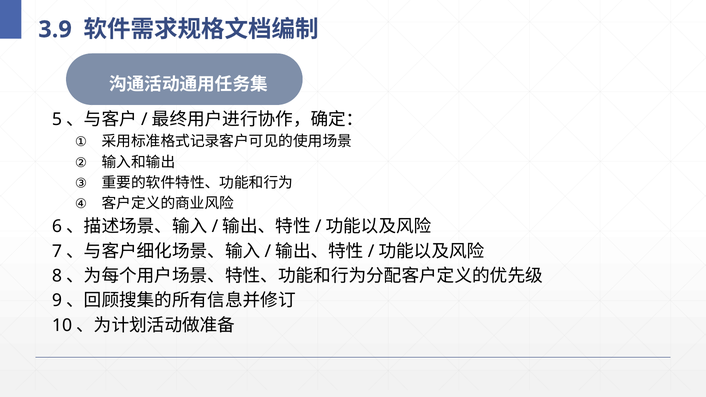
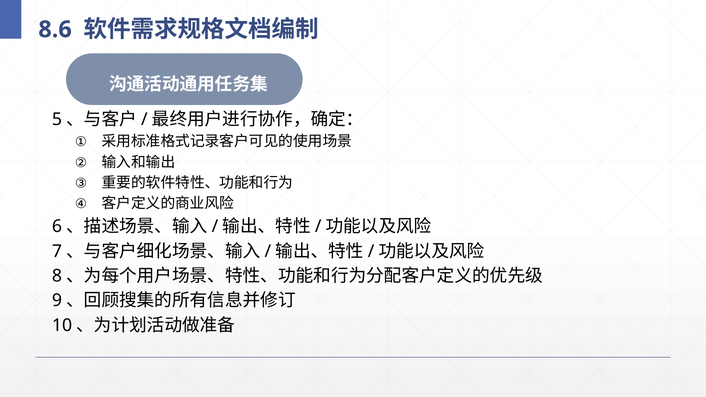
3.9: 3.9 -> 8.6 (55, 29)
